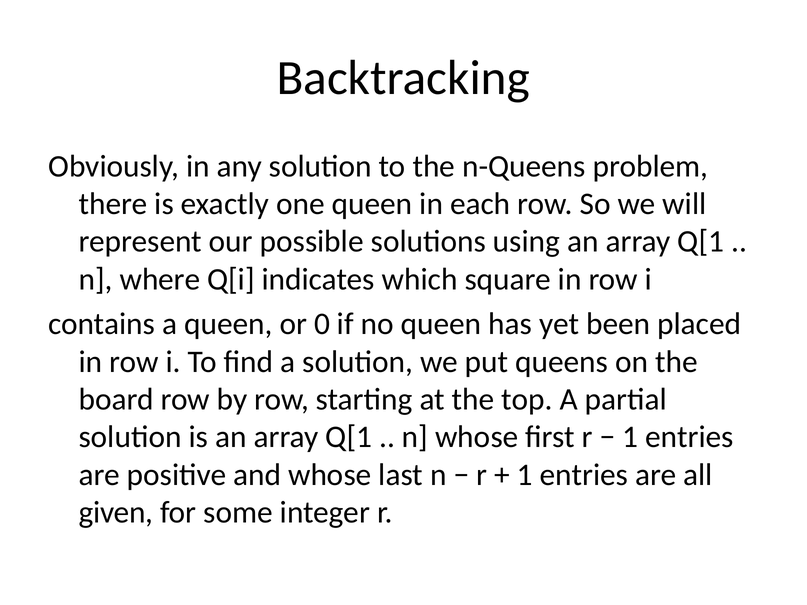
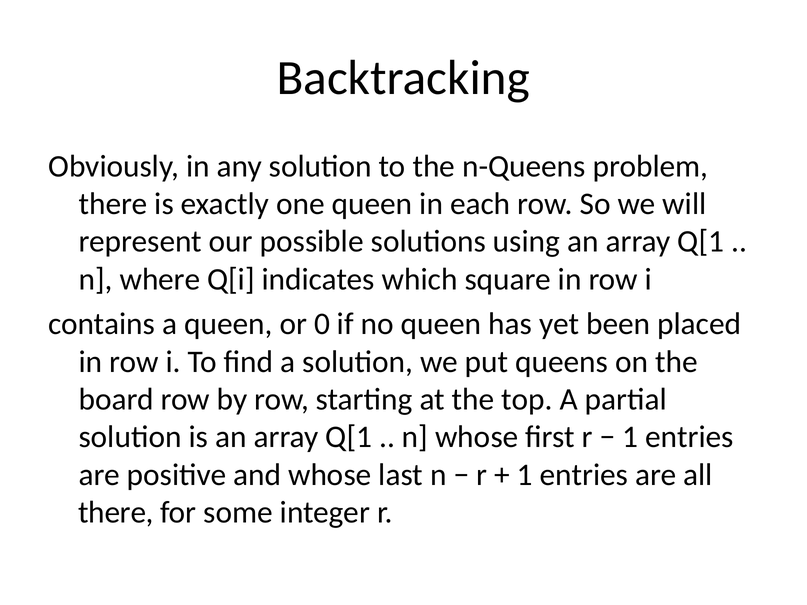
given: given -> there (116, 513)
